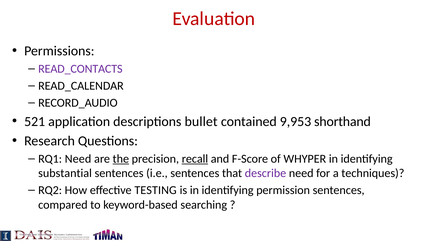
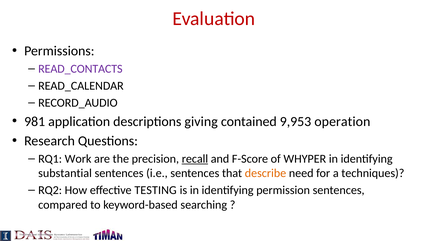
521: 521 -> 981 (35, 121)
bullet: bullet -> giving (201, 121)
shorthand: shorthand -> operation (342, 121)
RQ1 Need: Need -> Work (78, 159)
the underline: present -> none (121, 159)
describe colour: purple -> orange (265, 173)
